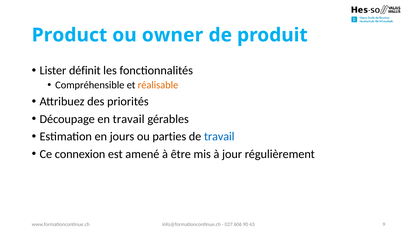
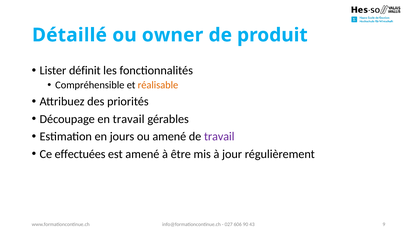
Product: Product -> Détaillé (69, 35)
ou parties: parties -> amené (169, 136)
travail colour: blue -> purple (219, 136)
connexion: connexion -> effectuées (80, 154)
